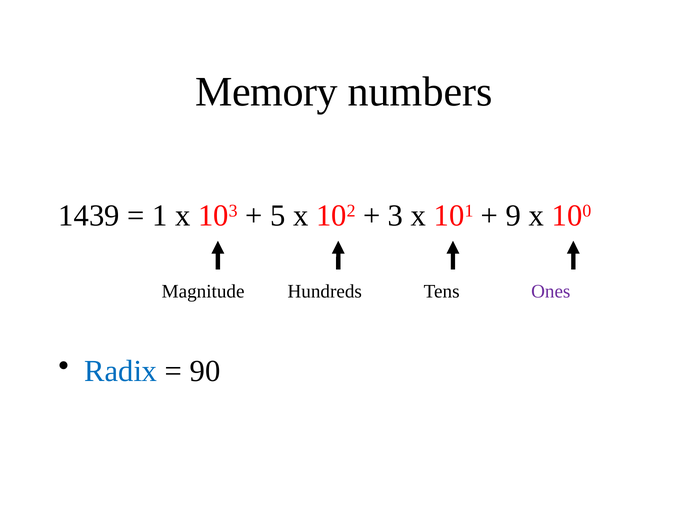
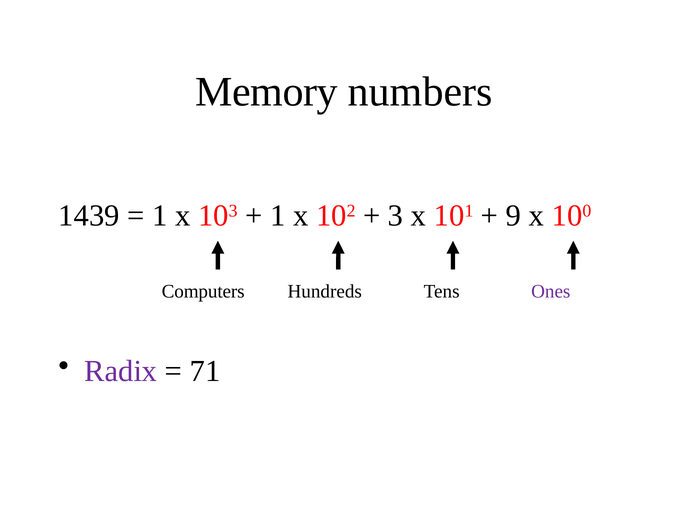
5: 5 -> 1 (278, 216)
Magnitude: Magnitude -> Computers (203, 291)
Radix colour: blue -> purple (121, 371)
90: 90 -> 71 (205, 371)
